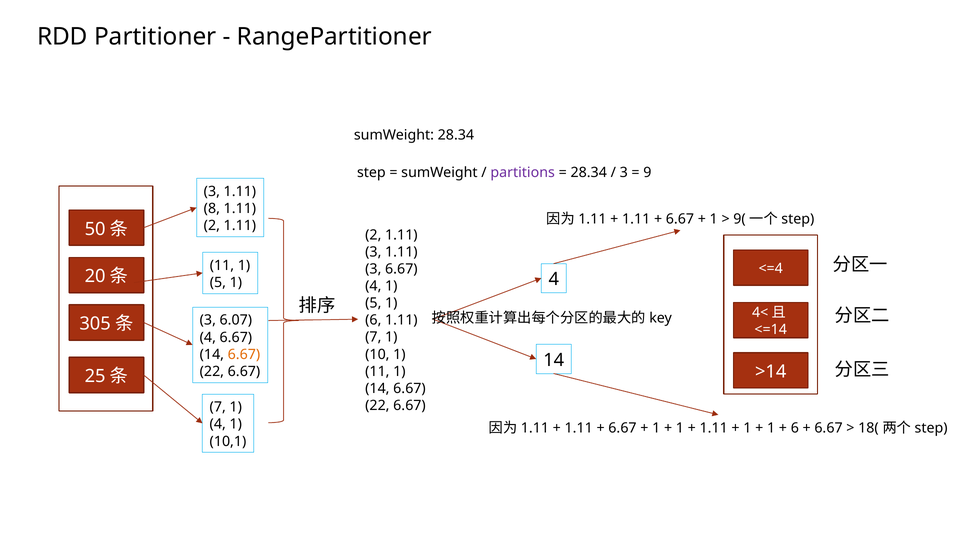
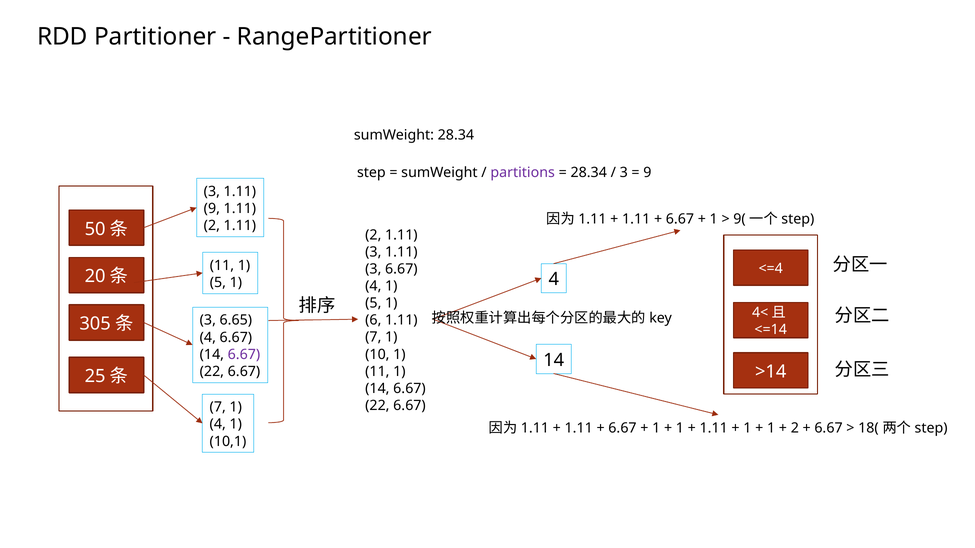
8: 8 -> 9 (212, 209)
6.07: 6.07 -> 6.65 (236, 321)
6.67 colour: orange -> purple (244, 355)
6: 6 -> 2 (795, 428)
